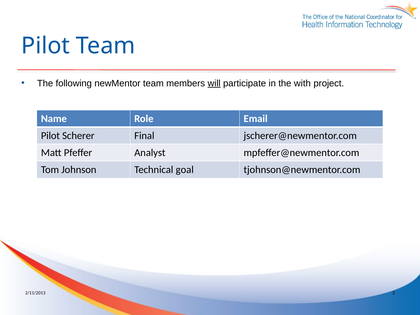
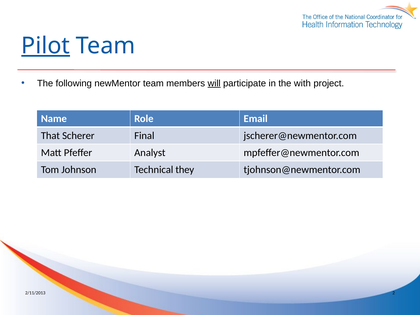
Pilot underline: none -> present (46, 46)
Pilot: Pilot -> That (50, 136)
goal: goal -> they (185, 170)
